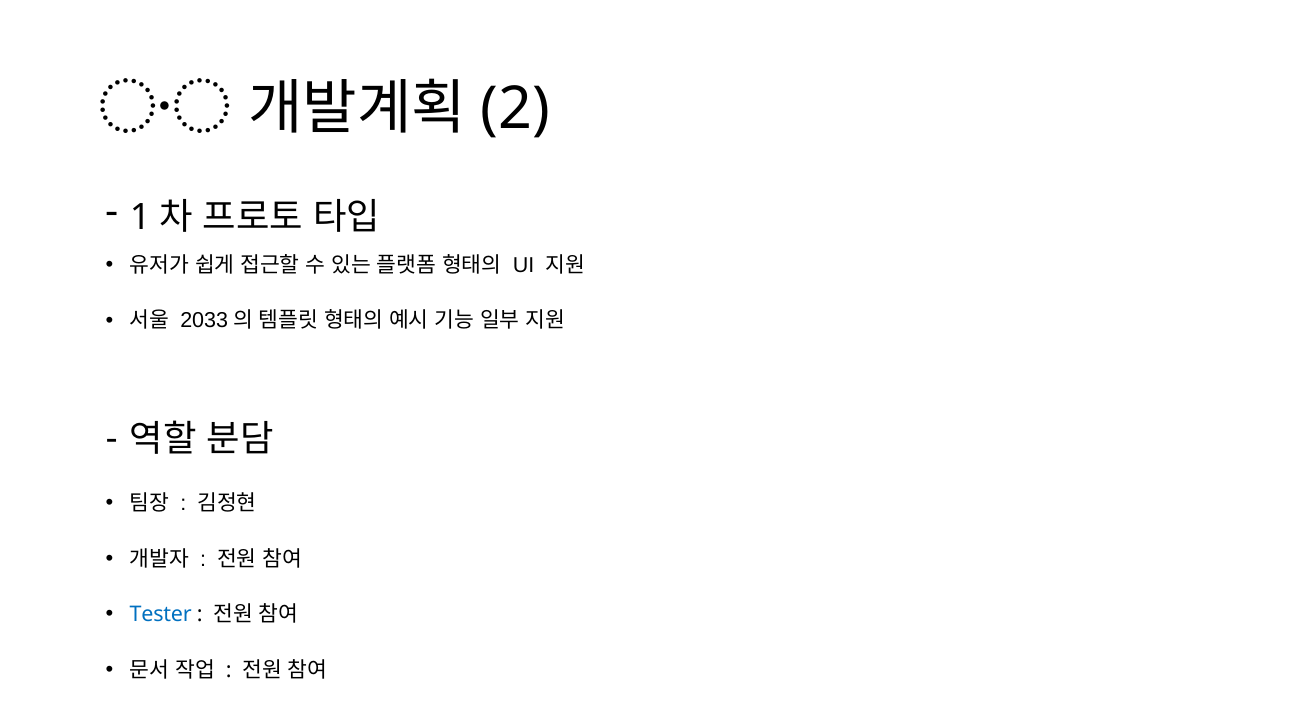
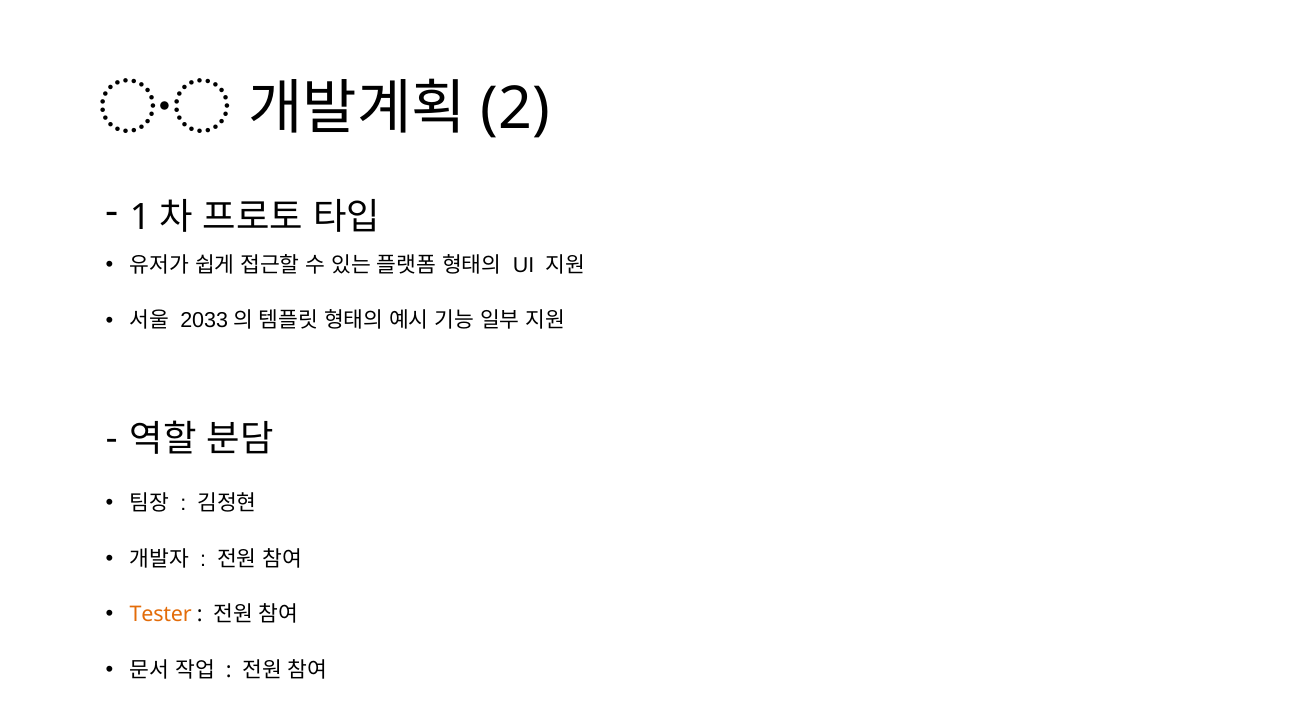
Tester colour: blue -> orange (161, 614)
